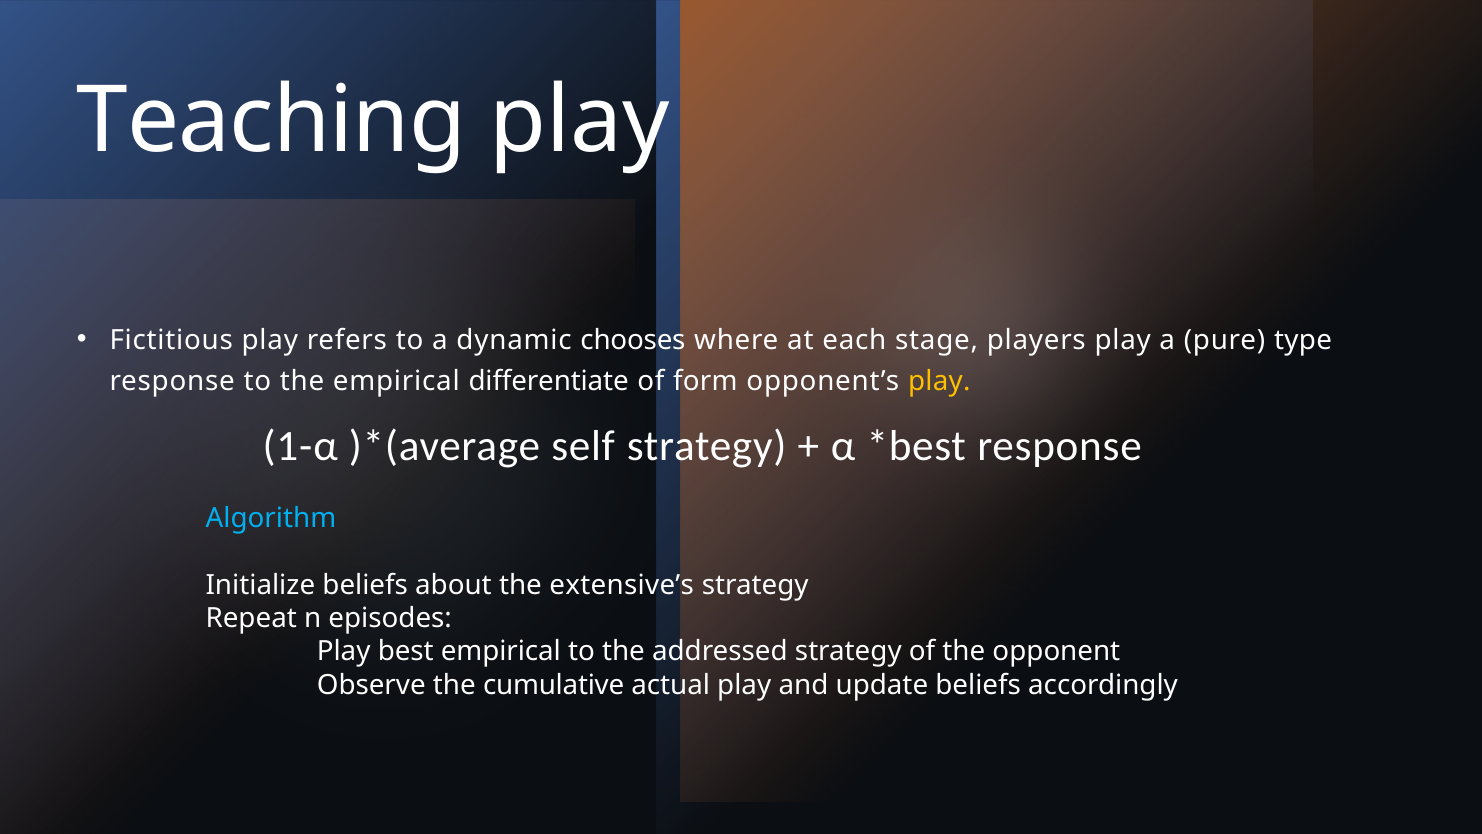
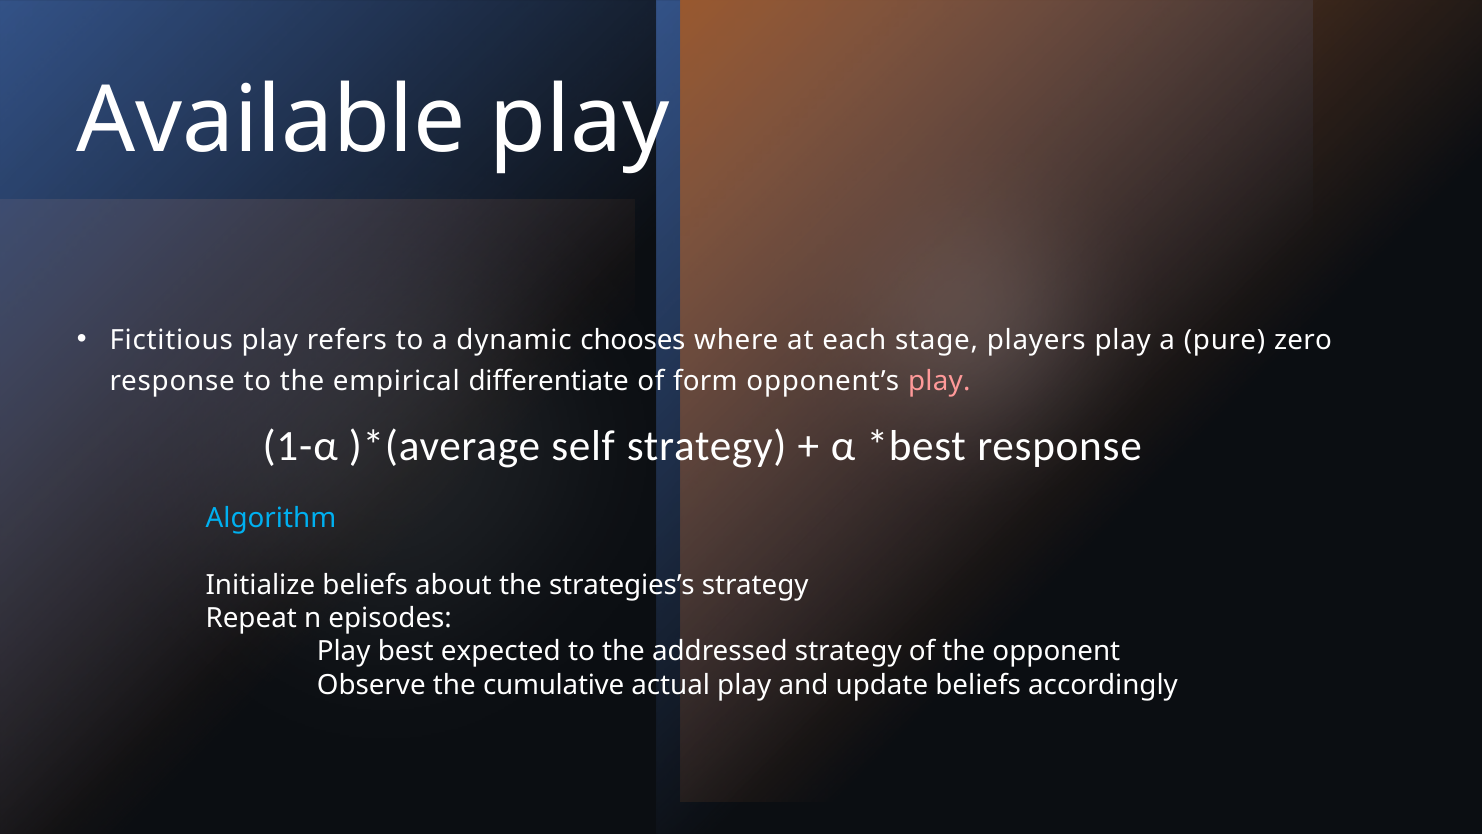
Teaching: Teaching -> Available (271, 121)
type: type -> zero (1303, 340)
play colour: yellow -> pink (939, 382)
extensive’s: extensive’s -> strategies’s (622, 585)
best empirical: empirical -> expected (501, 651)
